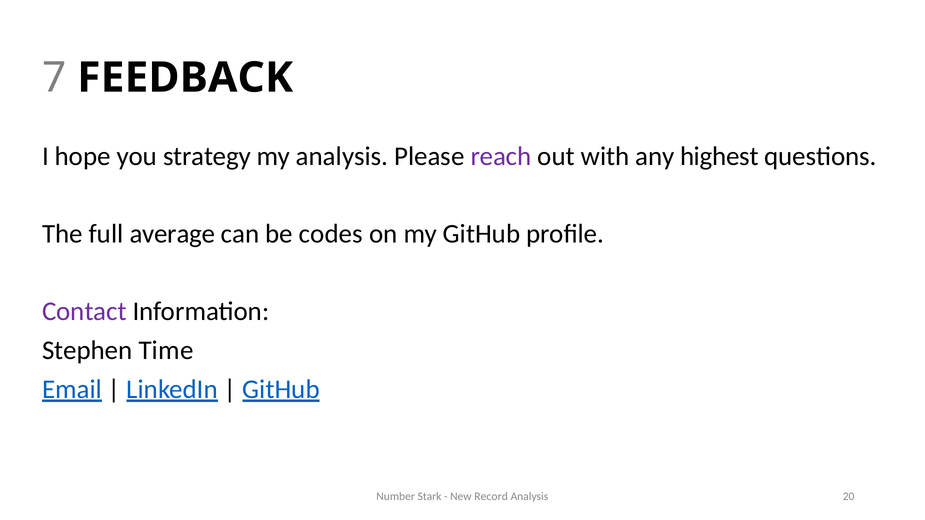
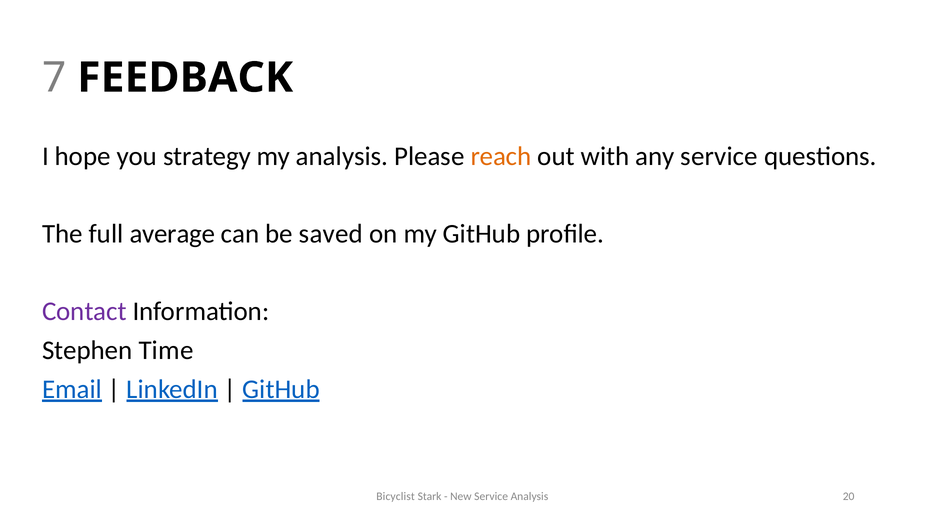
reach colour: purple -> orange (501, 156)
any highest: highest -> service (719, 156)
codes: codes -> saved (331, 234)
Number: Number -> Bicyclist (396, 497)
New Record: Record -> Service (491, 497)
